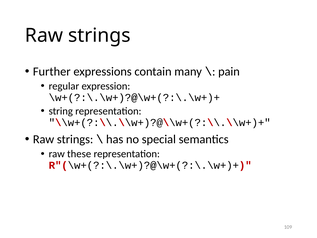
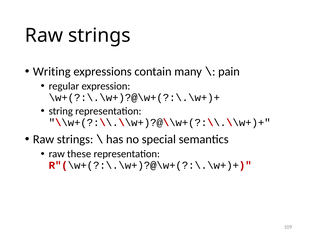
Further: Further -> Writing (52, 71)
